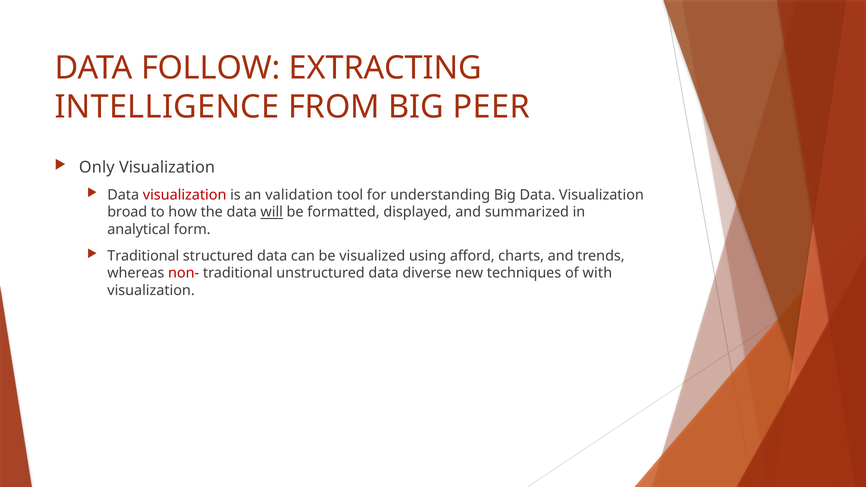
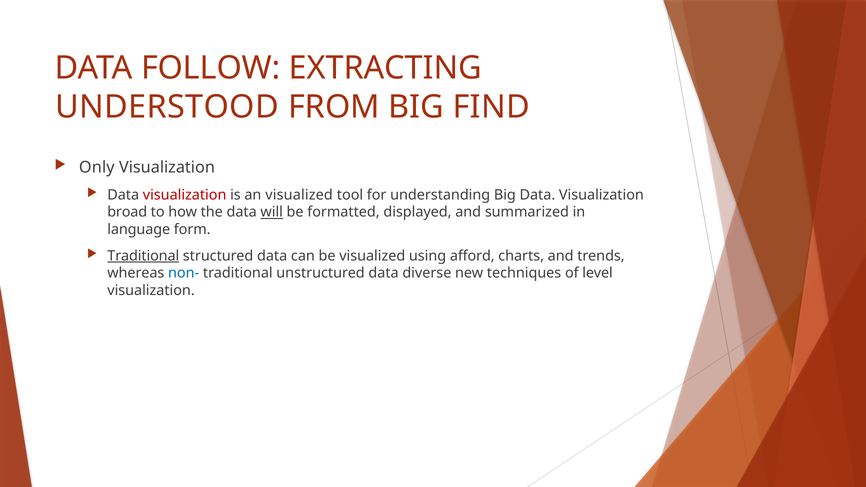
INTELLIGENCE: INTELLIGENCE -> UNDERSTOOD (167, 107)
PEER: PEER -> FIND (491, 107)
an validation: validation -> visualized (299, 195)
analytical: analytical -> language (139, 230)
Traditional underline: none -> present (143, 256)
non- colour: red -> blue (184, 273)
with: with -> level (598, 273)
